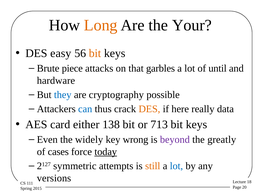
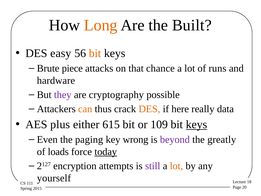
Your: Your -> Built (192, 25)
garbles: garbles -> chance (160, 68)
until: until -> runs (217, 68)
they colour: blue -> purple (63, 95)
can colour: blue -> orange (85, 109)
card: card -> plus (60, 124)
138: 138 -> 615 (111, 124)
713: 713 -> 109 (159, 124)
keys underline: none -> present (197, 124)
widely: widely -> paging (89, 139)
cases: cases -> loads (58, 152)
symmetric: symmetric -> encryption (75, 166)
still colour: orange -> purple (153, 166)
lot colour: blue -> orange (176, 166)
versions: versions -> yourself (54, 178)
